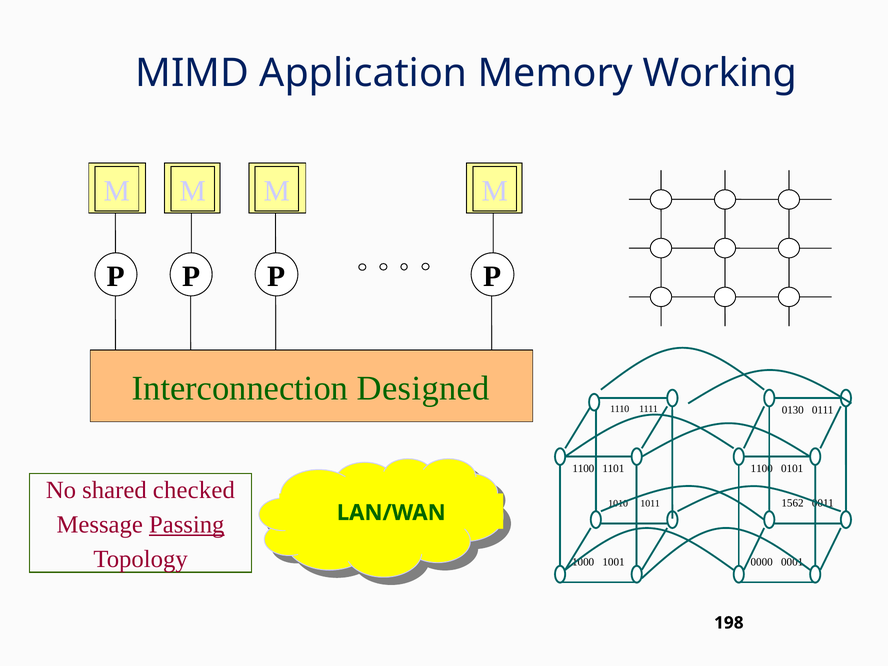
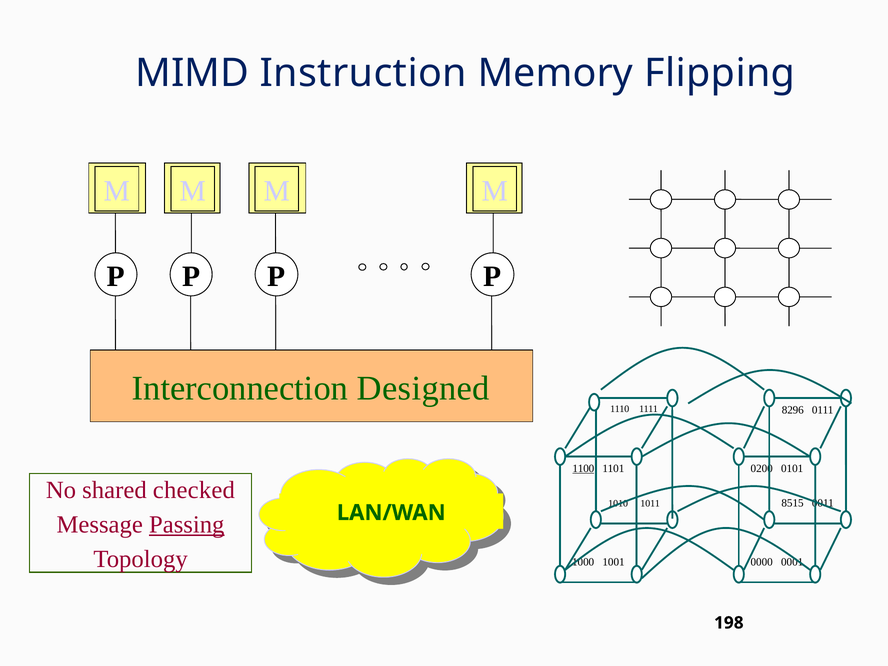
Application: Application -> Instruction (363, 73)
Working: Working -> Flipping (720, 73)
0130: 0130 -> 8296 (793, 410)
1100 underline: none -> present (583, 468)
1100: 1100 -> 0200 (762, 468)
1562: 1562 -> 8515 (793, 503)
